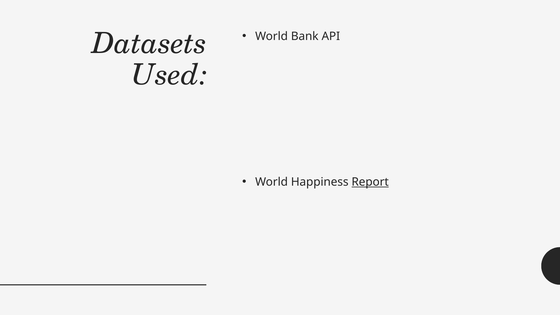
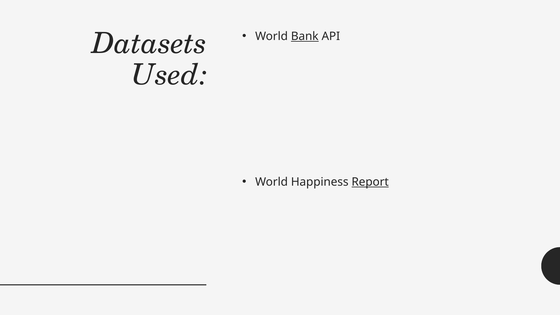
Bank underline: none -> present (305, 36)
